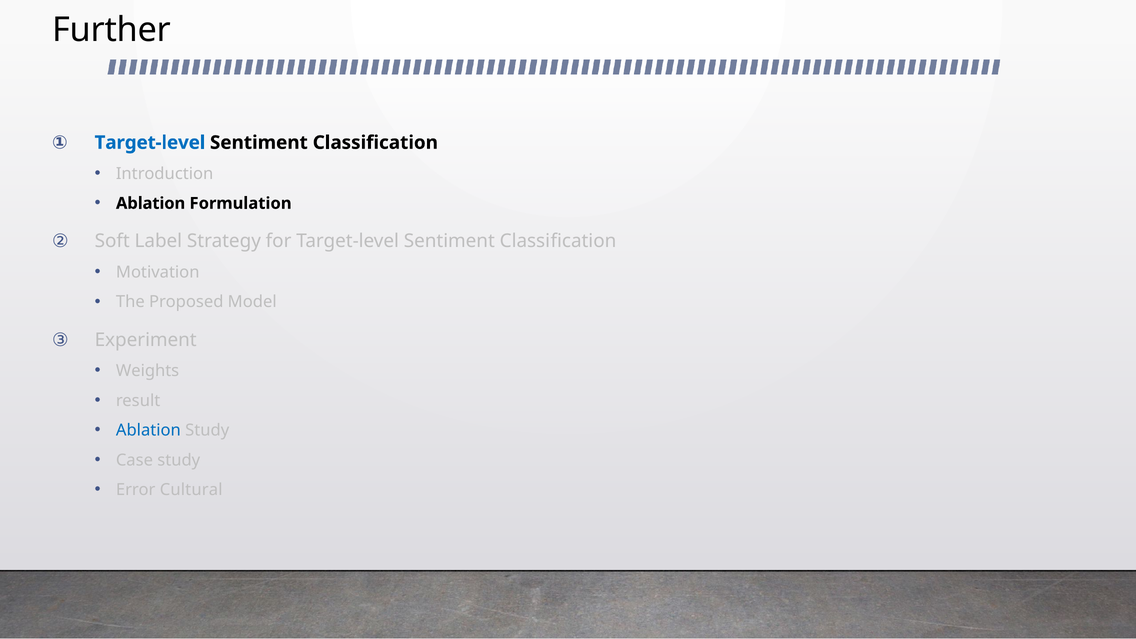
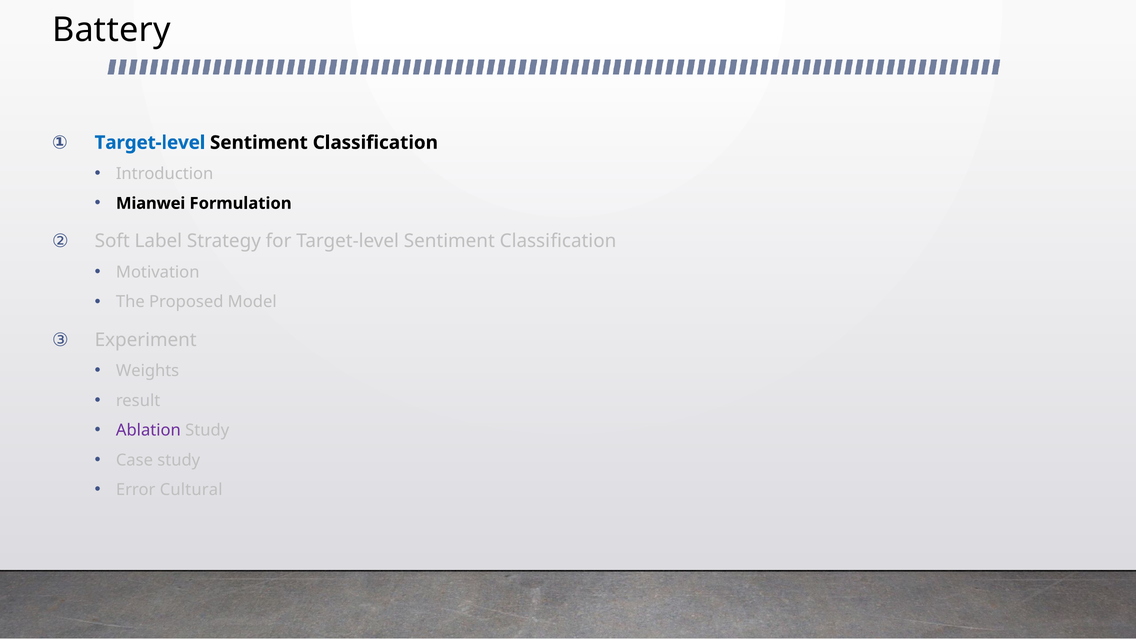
Further: Further -> Battery (111, 30)
Ablation: Ablation -> Mianwei (151, 203)
Ablation colour: blue -> purple (148, 430)
